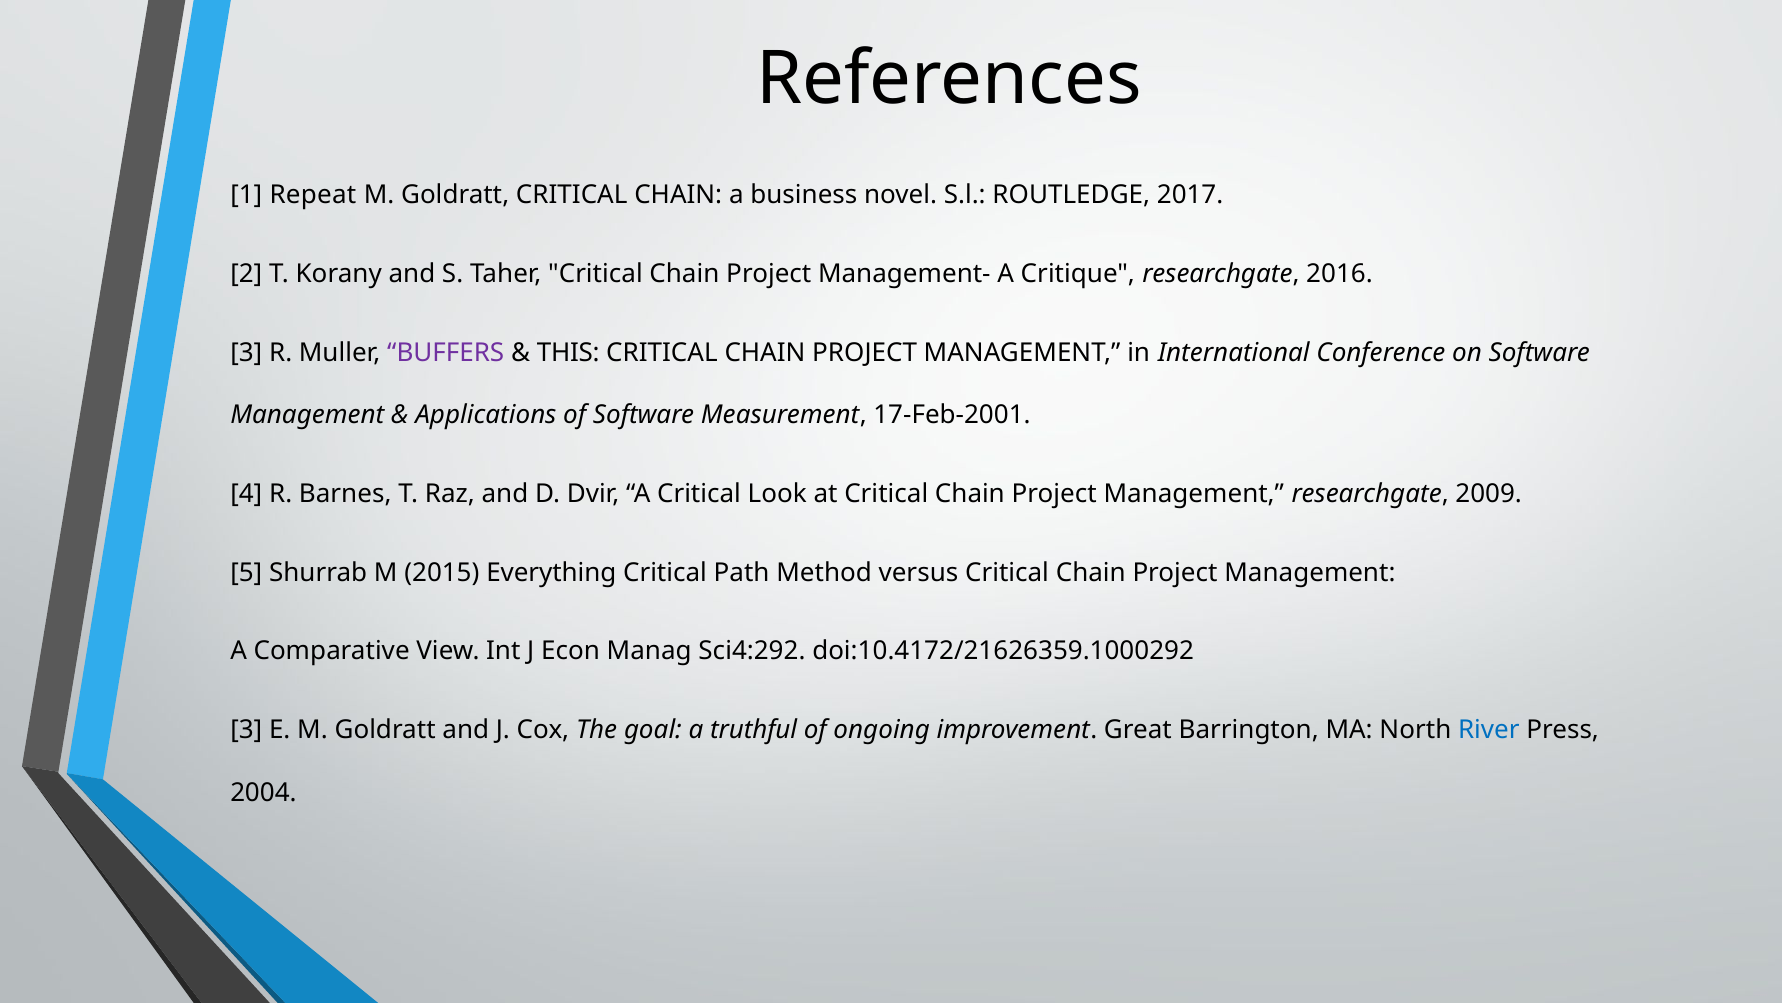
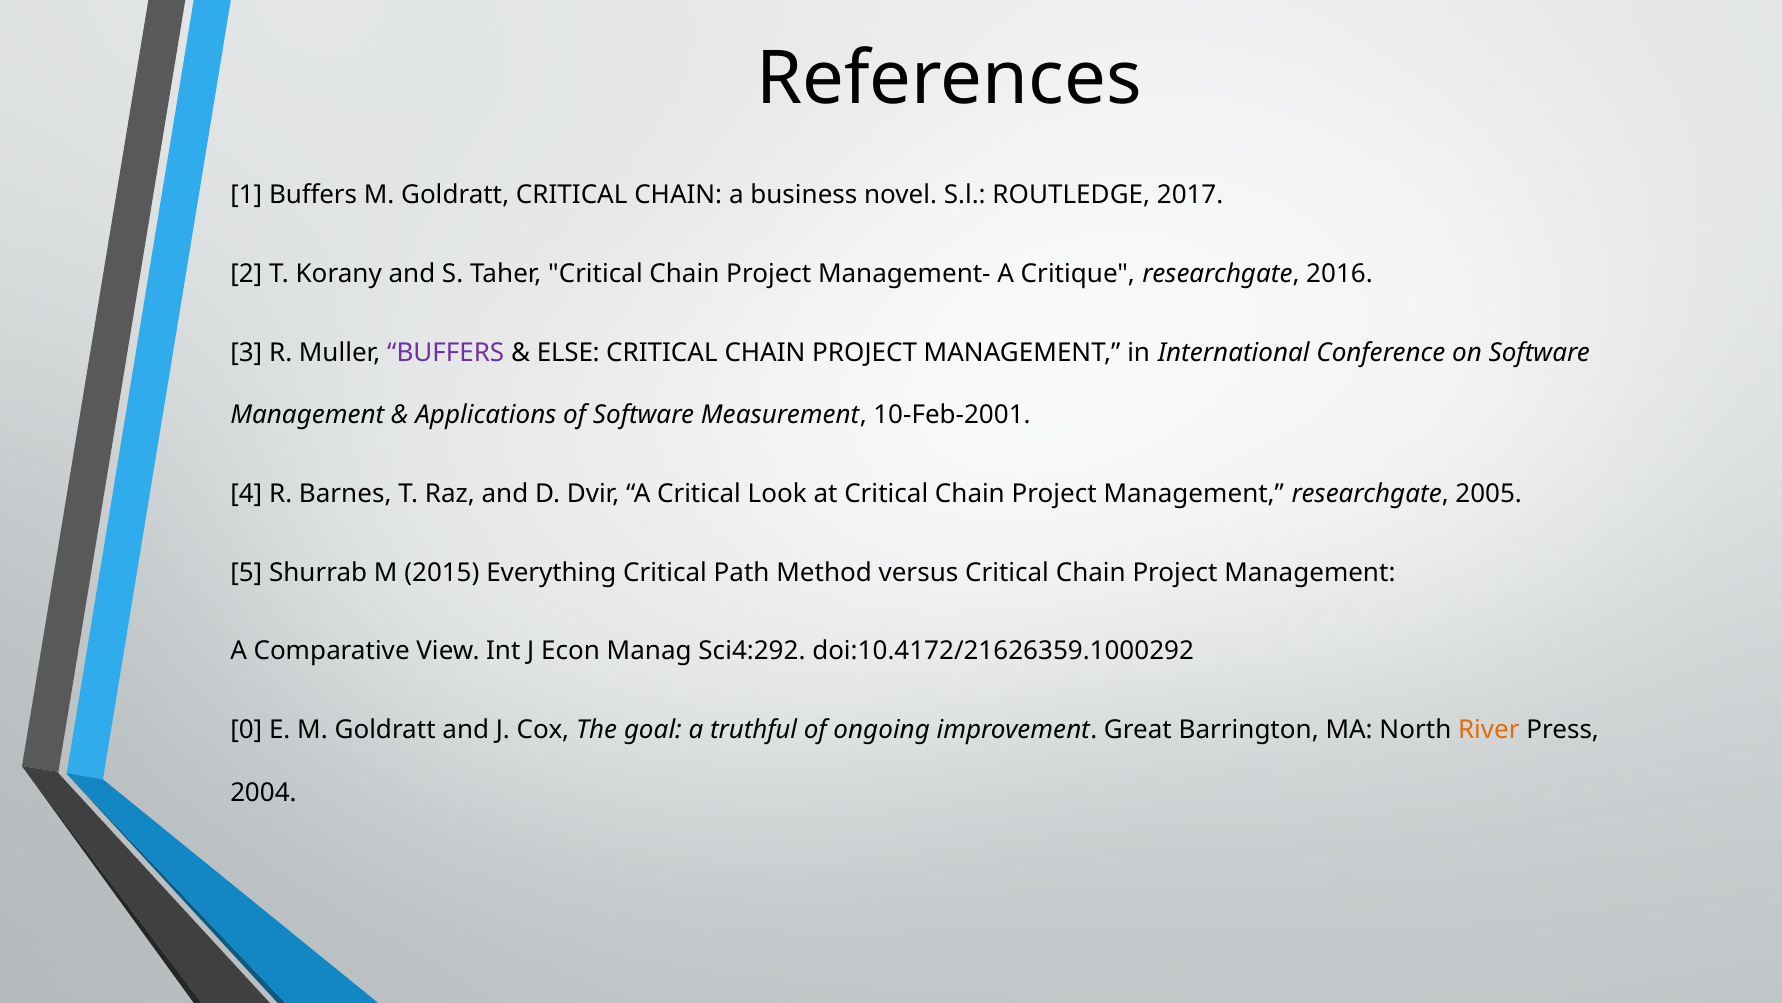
1 Repeat: Repeat -> Buffers (313, 195)
THIS: THIS -> ELSE (568, 352)
17-Feb-2001: 17-Feb-2001 -> 10-Feb-2001 (952, 415)
2009: 2009 -> 2005 (1489, 493)
3: 3 -> 0 (246, 730)
River colour: blue -> orange (1489, 730)
